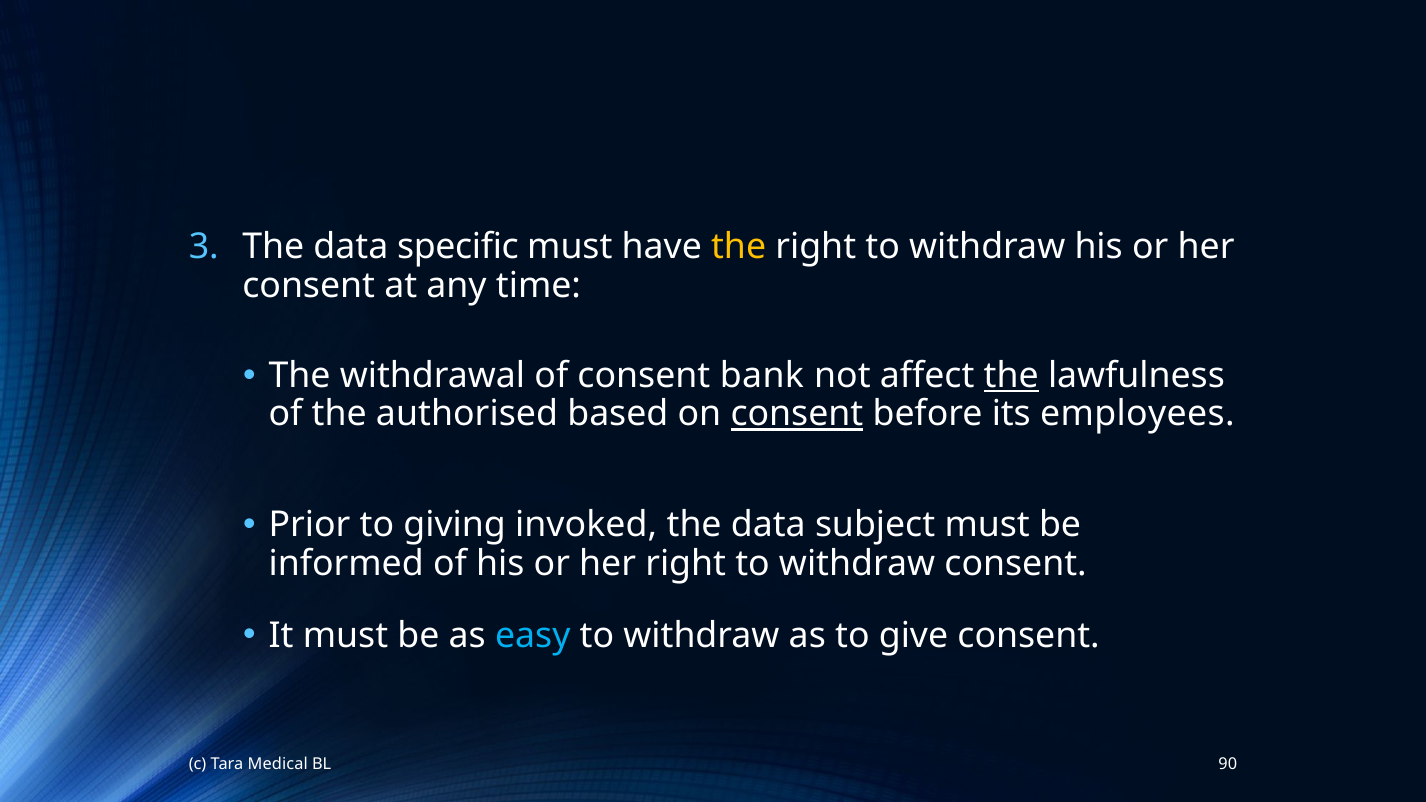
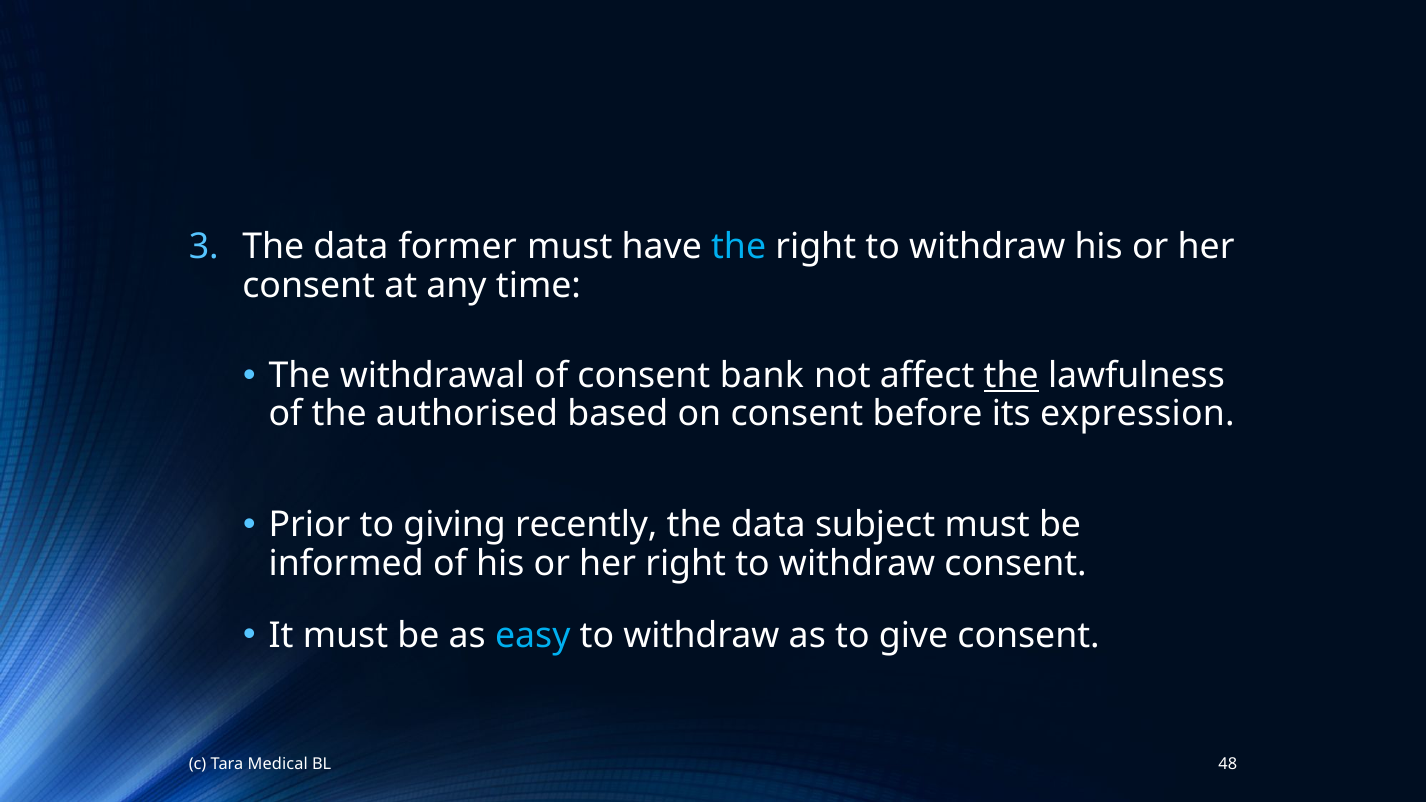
specific: specific -> former (458, 247)
the colour: yellow -> light blue (739, 247)
consent underline: present -> none (797, 414)
employees: employees -> expression (1137, 414)
invoked: invoked -> recently (586, 525)
90: 90 -> 48 (1228, 765)
